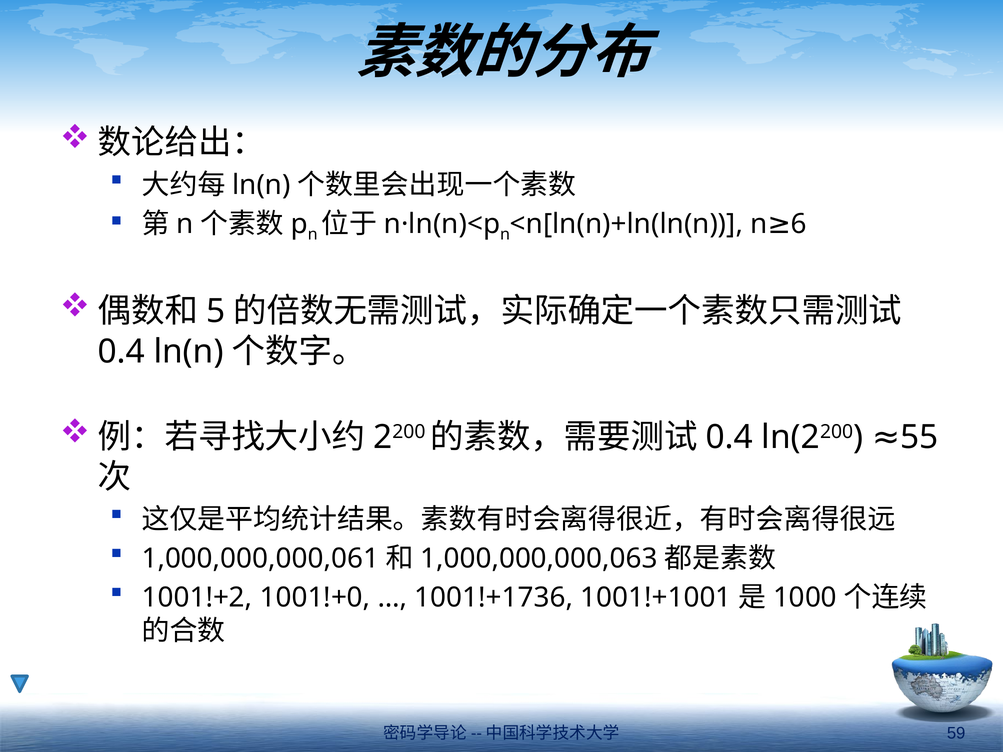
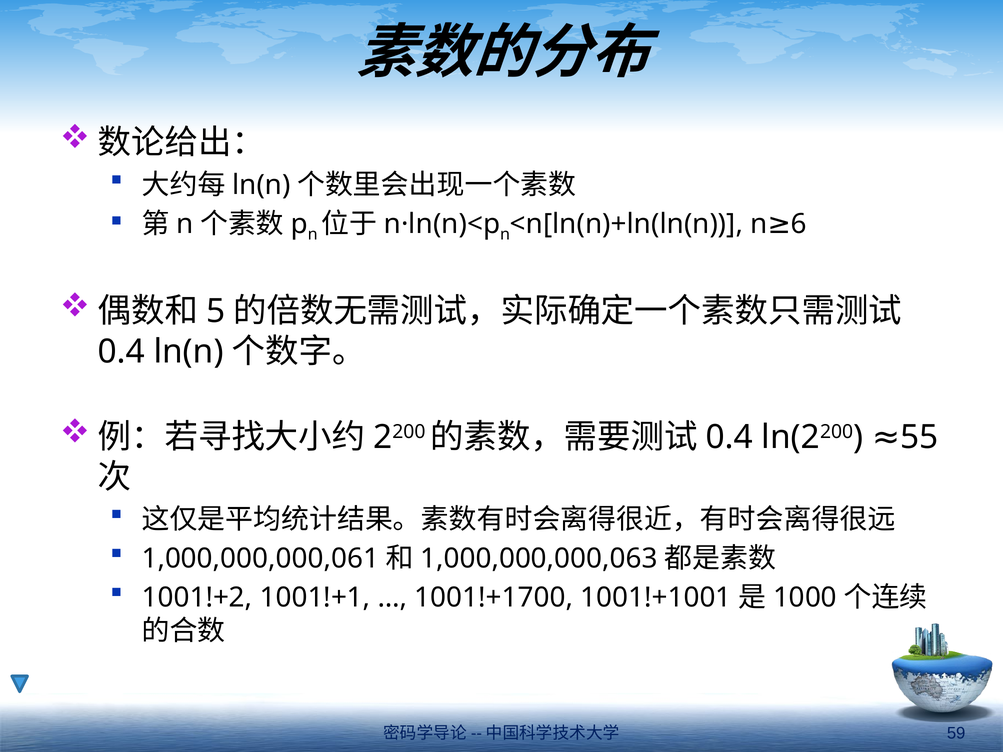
1001!+0: 1001!+0 -> 1001!+1 (315, 598)
1001!+1736: 1001!+1736 -> 1001!+1700 (494, 598)
